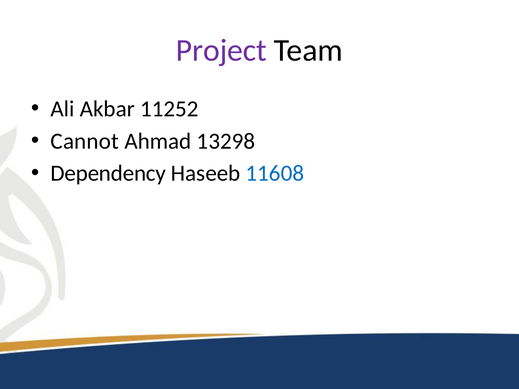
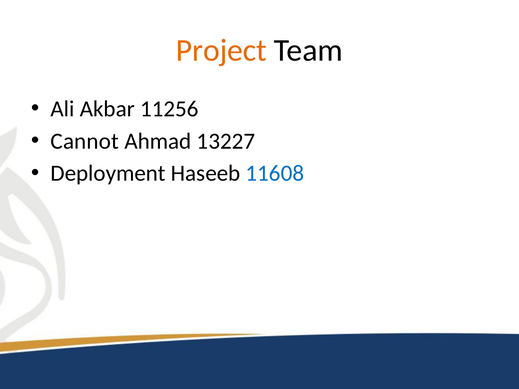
Project colour: purple -> orange (221, 50)
11252: 11252 -> 11256 (169, 109)
13298: 13298 -> 13227 (226, 141)
Dependency: Dependency -> Deployment (108, 173)
